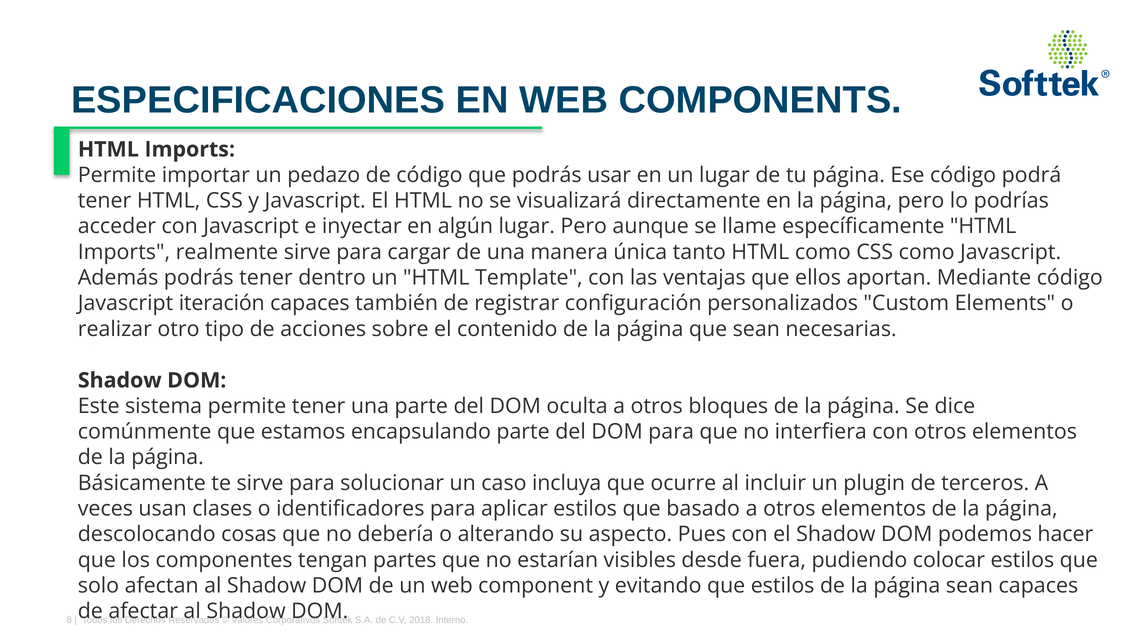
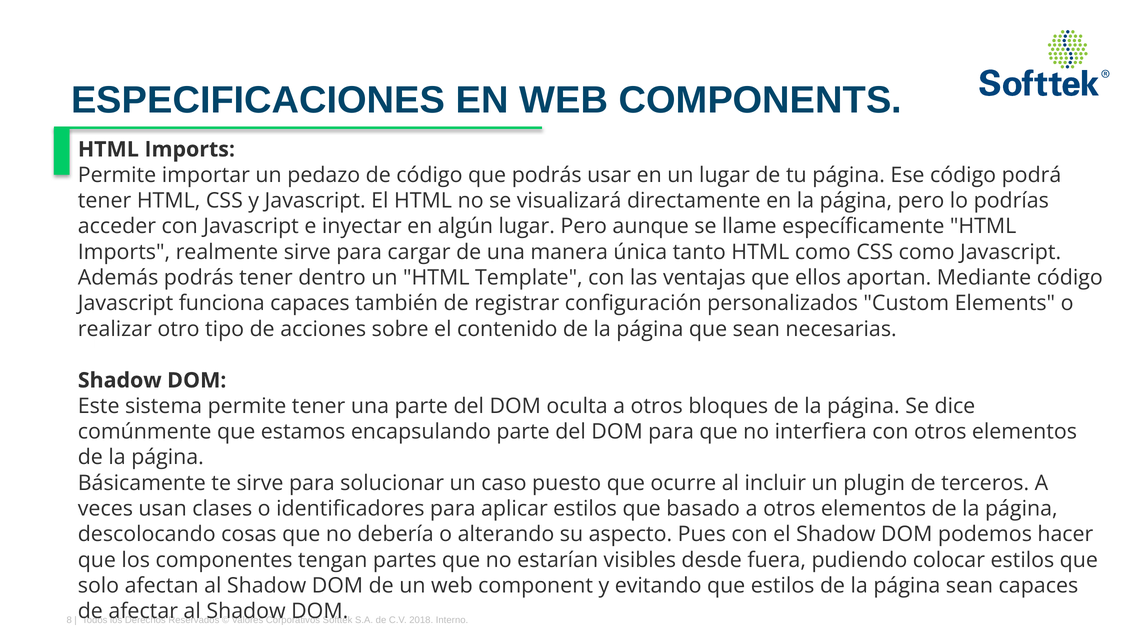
iteración: iteración -> funciona (222, 304)
incluya: incluya -> puesto (567, 483)
